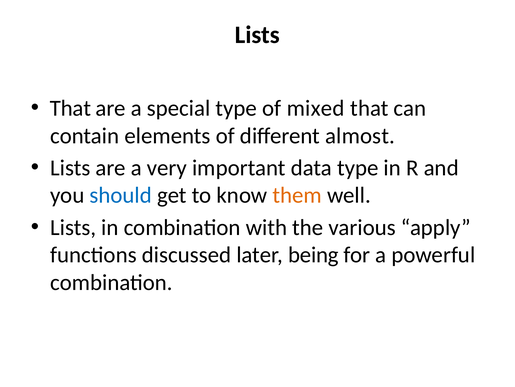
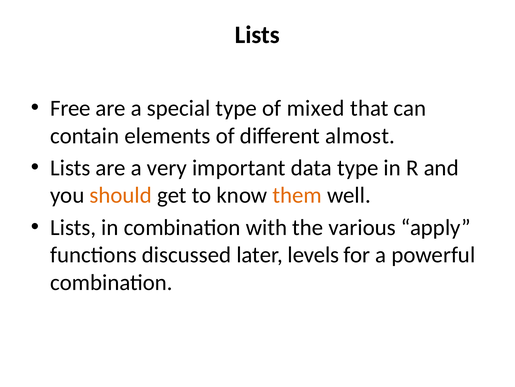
That: That -> Free (70, 108)
should colour: blue -> orange (121, 195)
being: being -> levels (313, 255)
